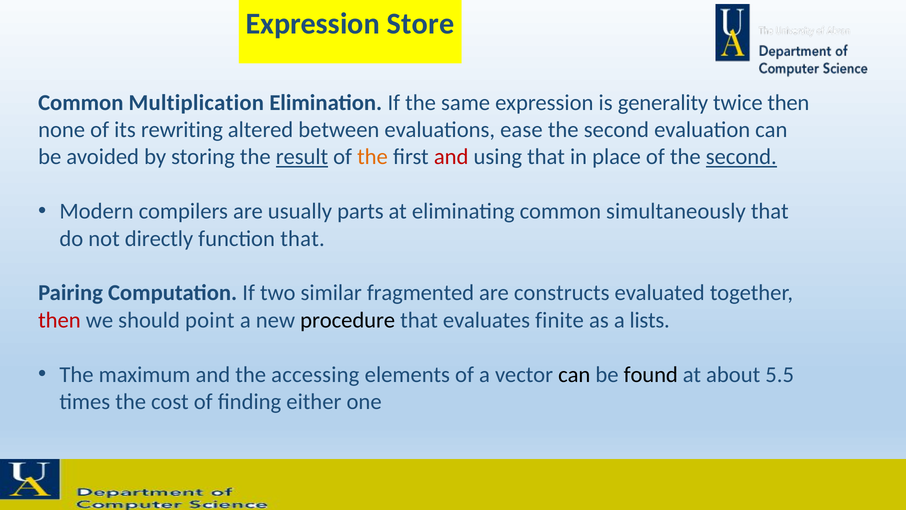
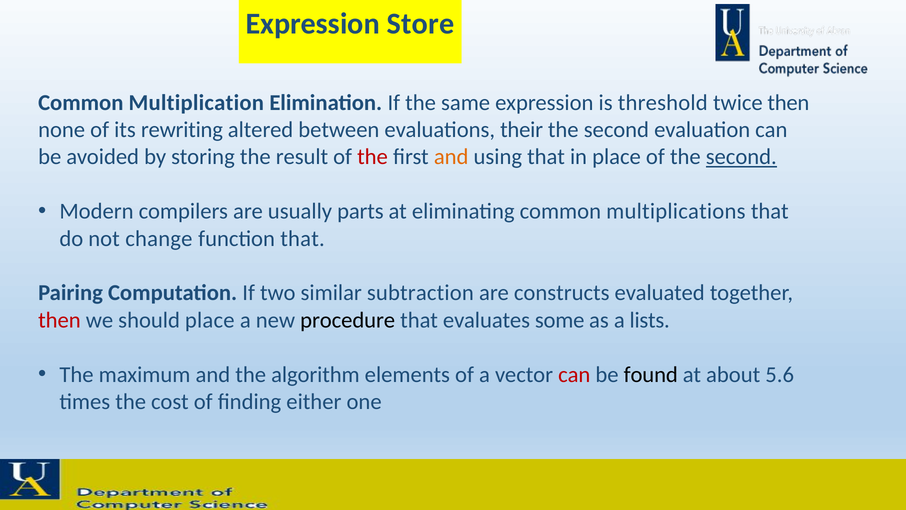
generality: generality -> threshold (663, 102)
ease: ease -> their (522, 130)
result underline: present -> none (302, 157)
the colour: orange -> red (372, 157)
and colour: red -> orange (451, 157)
simultaneously: simultaneously -> multiplications (676, 211)
directly: directly -> change (159, 238)
fragmented: fragmented -> subtraction (420, 293)
should point: point -> place (210, 320)
finite: finite -> some (560, 320)
accessing: accessing -> algorithm (315, 374)
can colour: black -> red (574, 374)
5.5: 5.5 -> 5.6 (780, 374)
